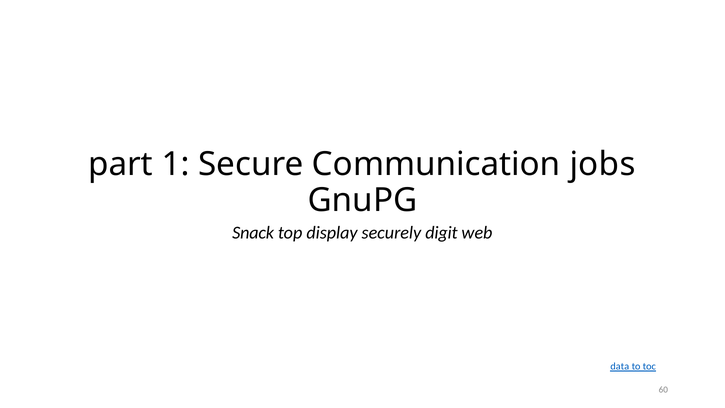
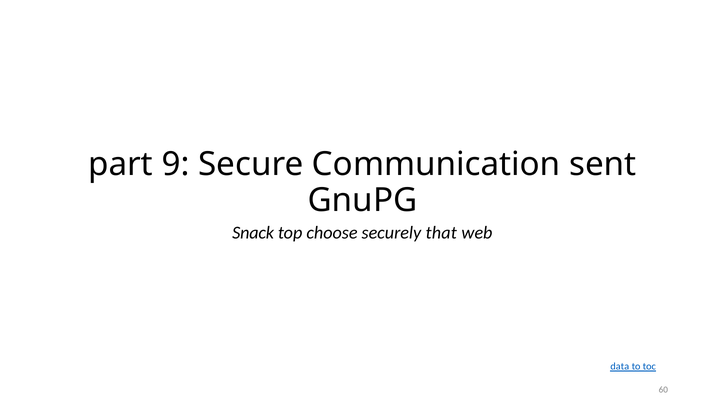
1: 1 -> 9 (176, 164)
jobs: jobs -> sent (603, 164)
display: display -> choose (332, 233)
digit: digit -> that (441, 233)
